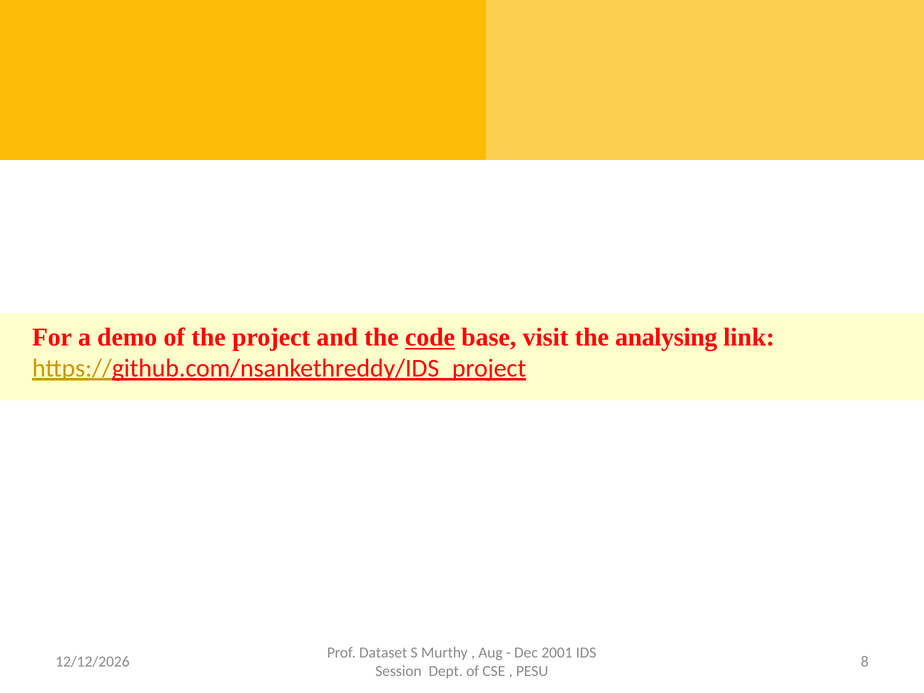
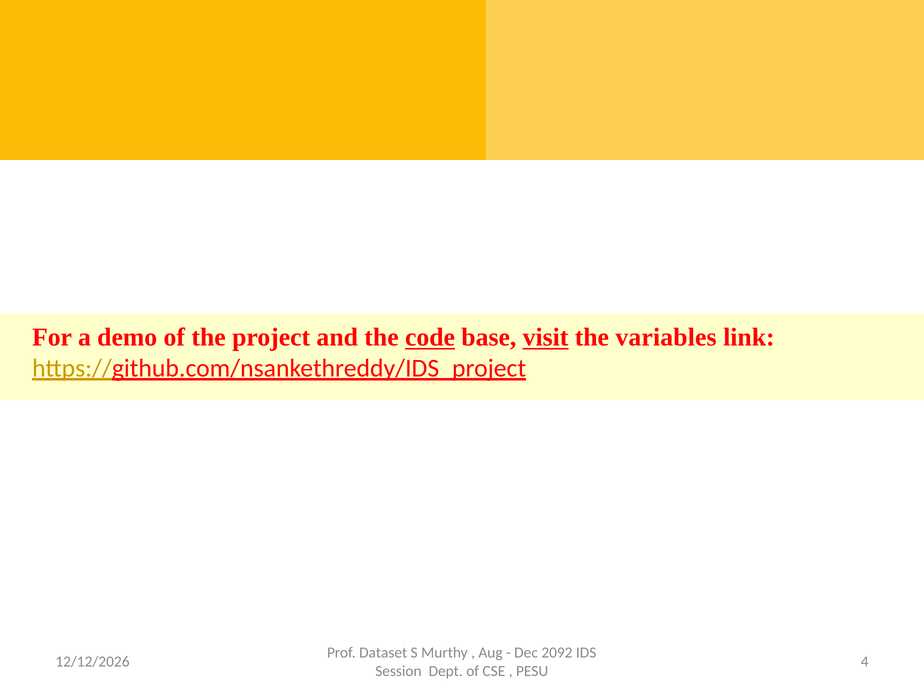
visit underline: none -> present (546, 337)
analysing: analysing -> variables (666, 337)
2001: 2001 -> 2092 (557, 653)
8: 8 -> 4 (865, 662)
